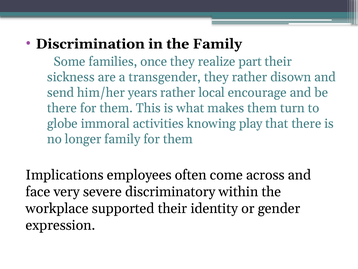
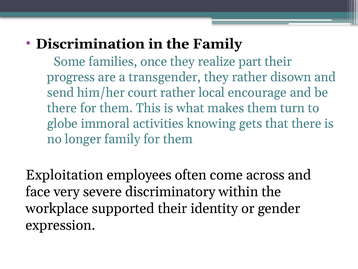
sickness: sickness -> progress (71, 77)
years: years -> court (143, 92)
play: play -> gets (251, 123)
Implications: Implications -> Exploitation (65, 175)
